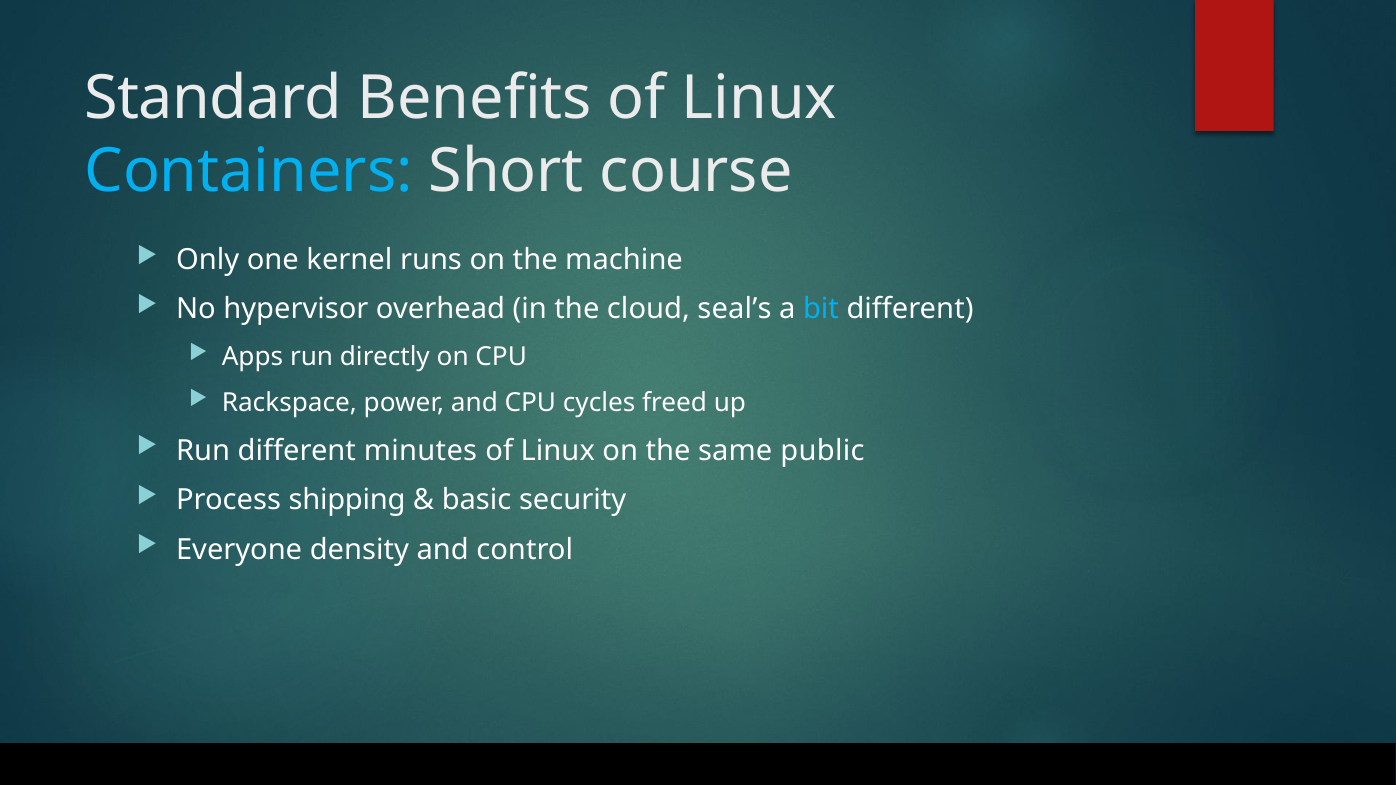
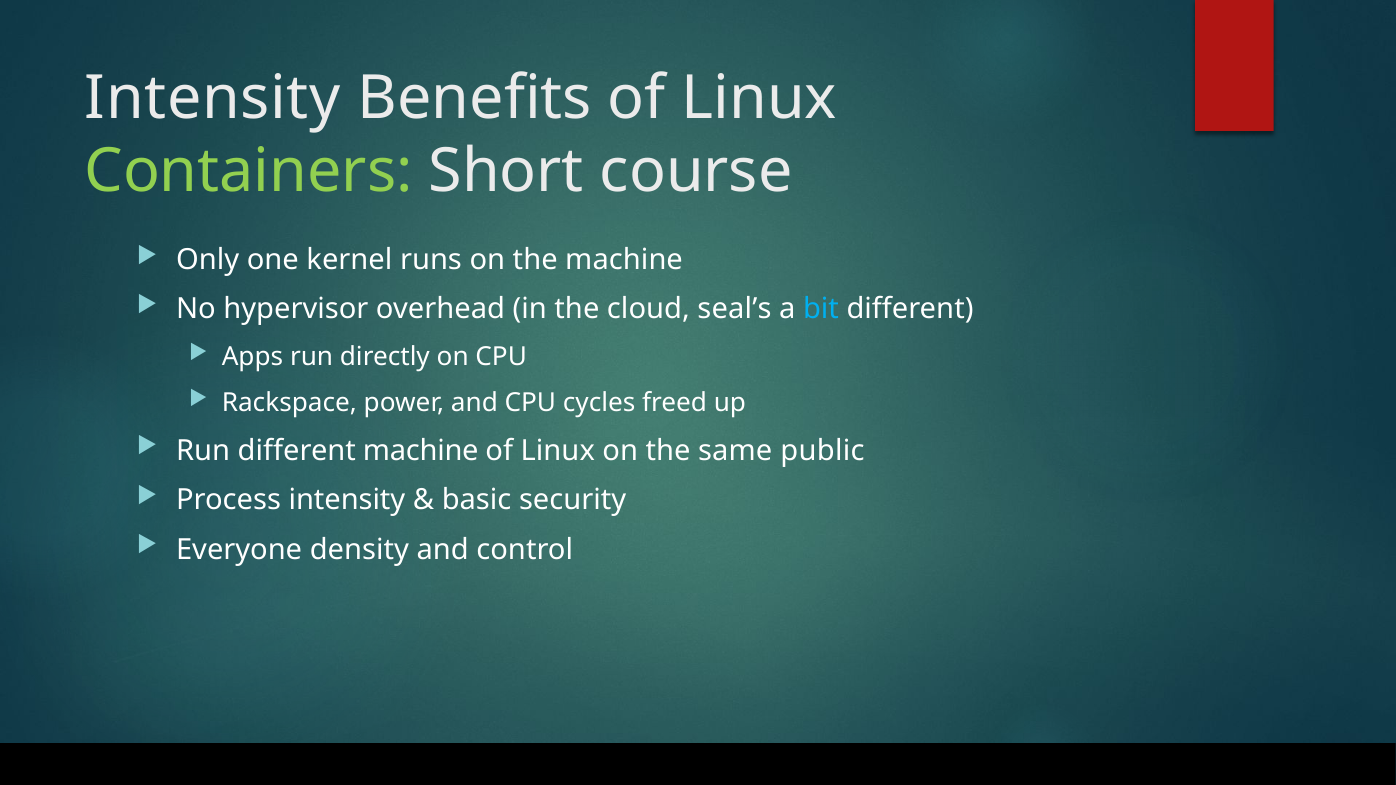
Standard: Standard -> Intensity (213, 98)
Containers colour: light blue -> light green (249, 171)
different minutes: minutes -> machine (421, 451)
Process shipping: shipping -> intensity (347, 500)
